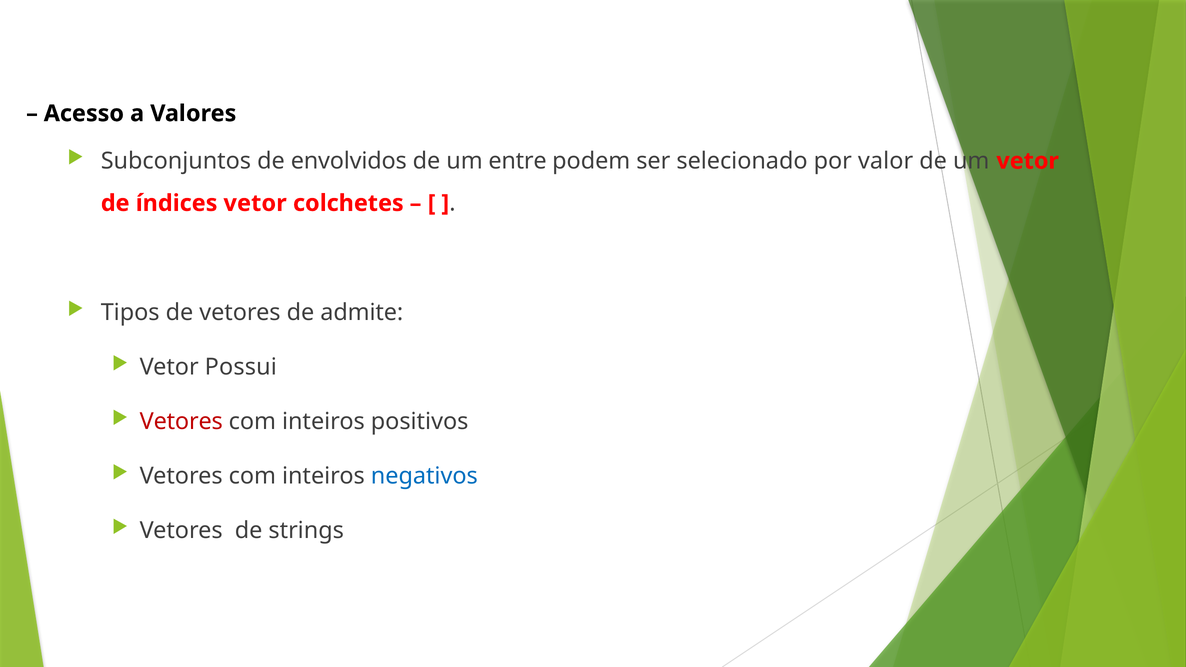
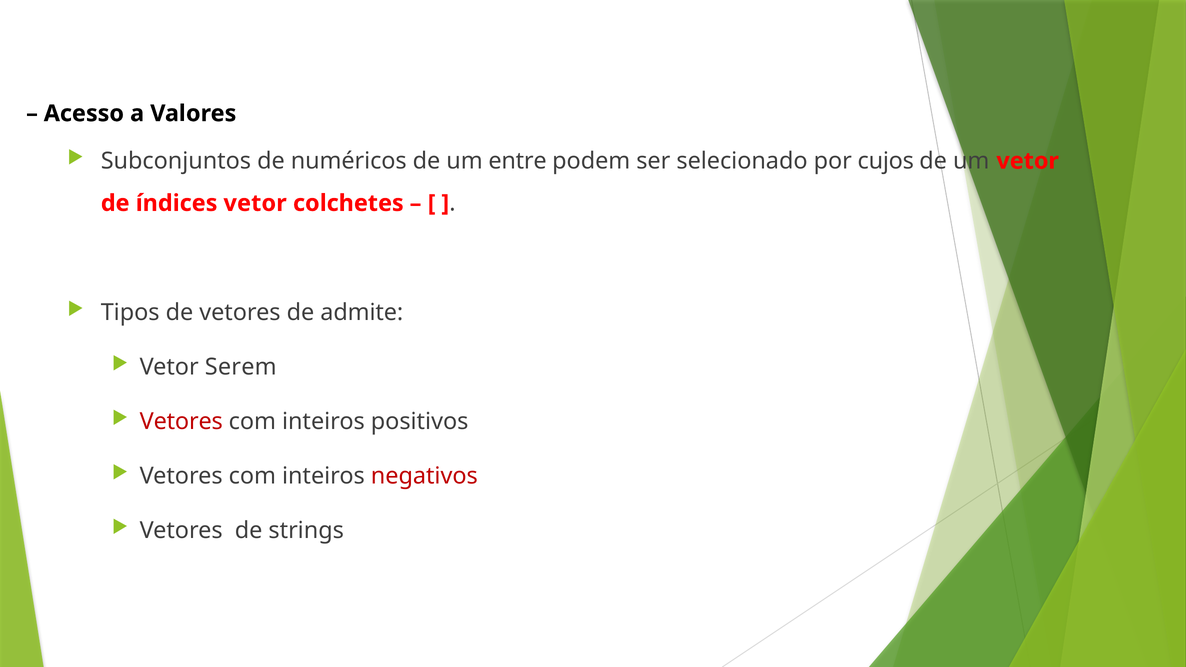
envolvidos: envolvidos -> numéricos (349, 161)
valor: valor -> cujos (886, 161)
Possui: Possui -> Serem (241, 367)
negativos colour: blue -> red (424, 476)
